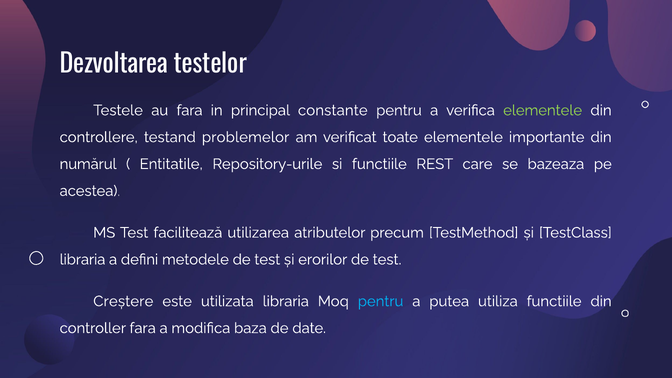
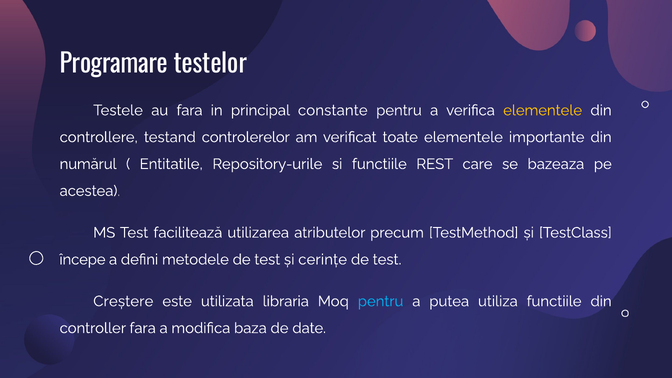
Dezvoltarea: Dezvoltarea -> Programare (114, 64)
elementele colour: light green -> yellow (543, 110)
problemelor: problemelor -> controlerelor (246, 137)
libraria: libraria -> începe (83, 260)
erorilor: erorilor -> cerințe (323, 260)
